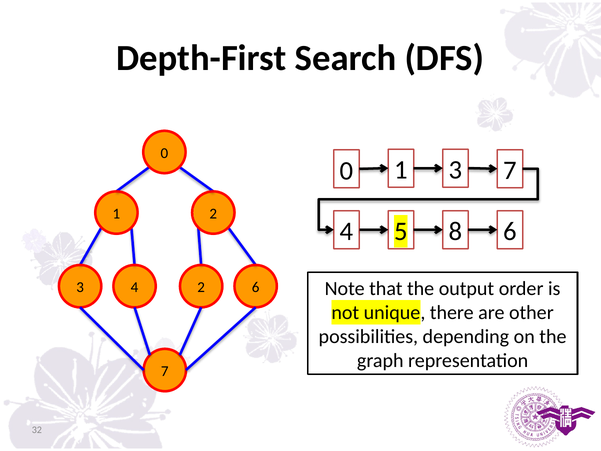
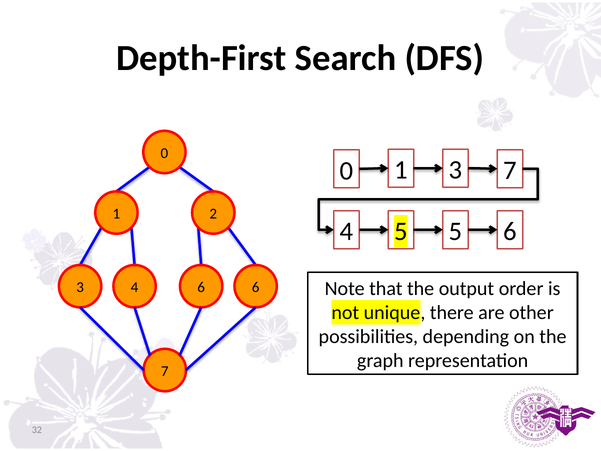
5 8: 8 -> 5 (455, 231)
4 2: 2 -> 6 (201, 287)
